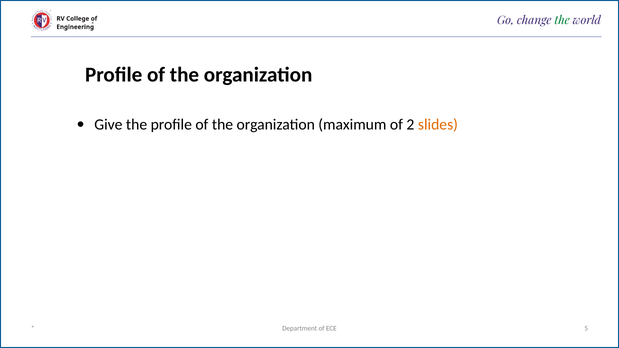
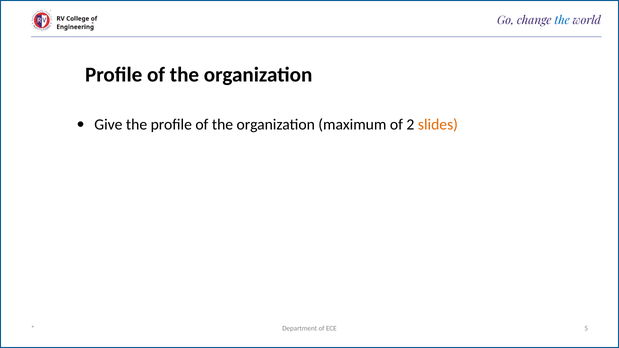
the colour: green -> blue (562, 20)
